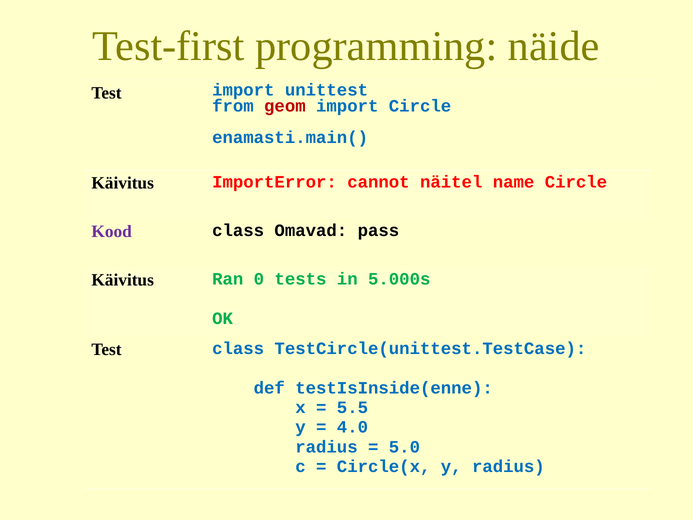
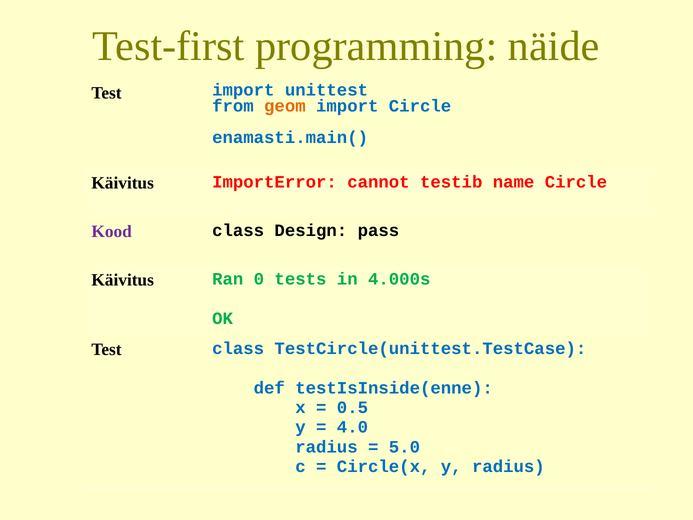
geom colour: red -> orange (285, 106)
näitel: näitel -> testib (451, 182)
Omavad: Omavad -> Design (311, 231)
5.000s: 5.000s -> 4.000s (399, 279)
5.5: 5.5 -> 0.5 (352, 407)
